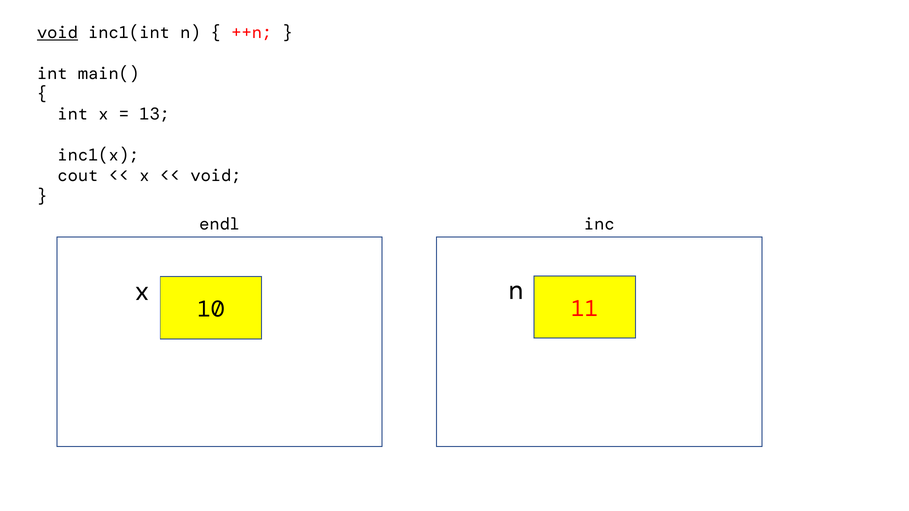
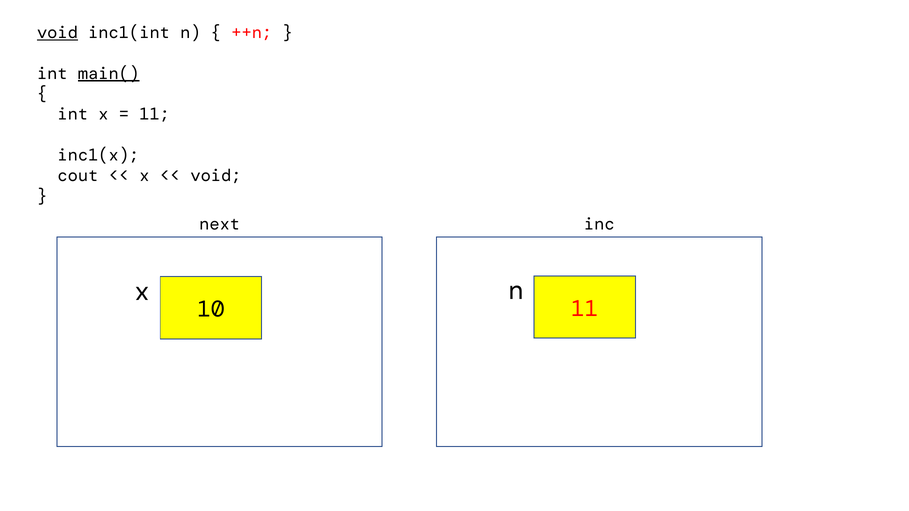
main( underline: none -> present (109, 73)
13: 13 -> 11 (155, 114)
endl: endl -> next (220, 224)
